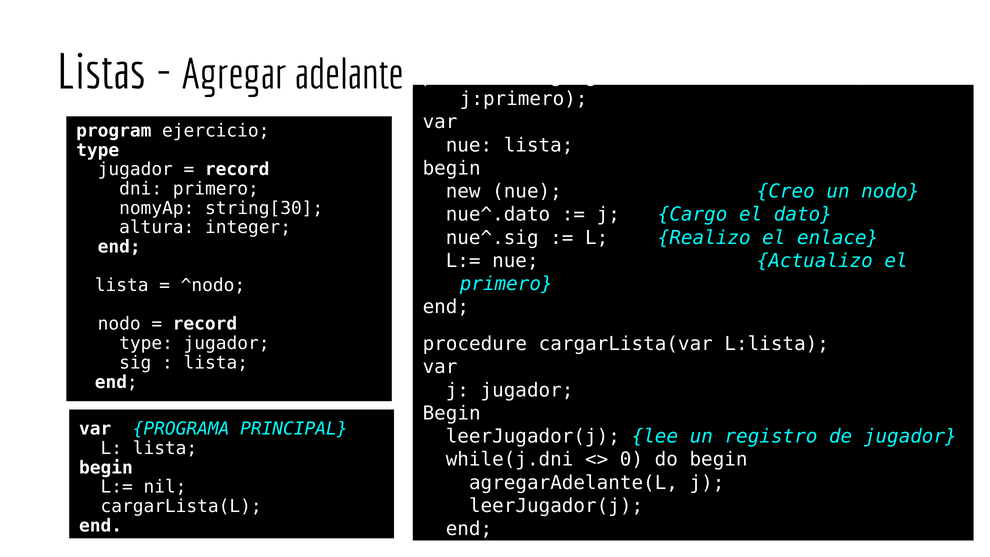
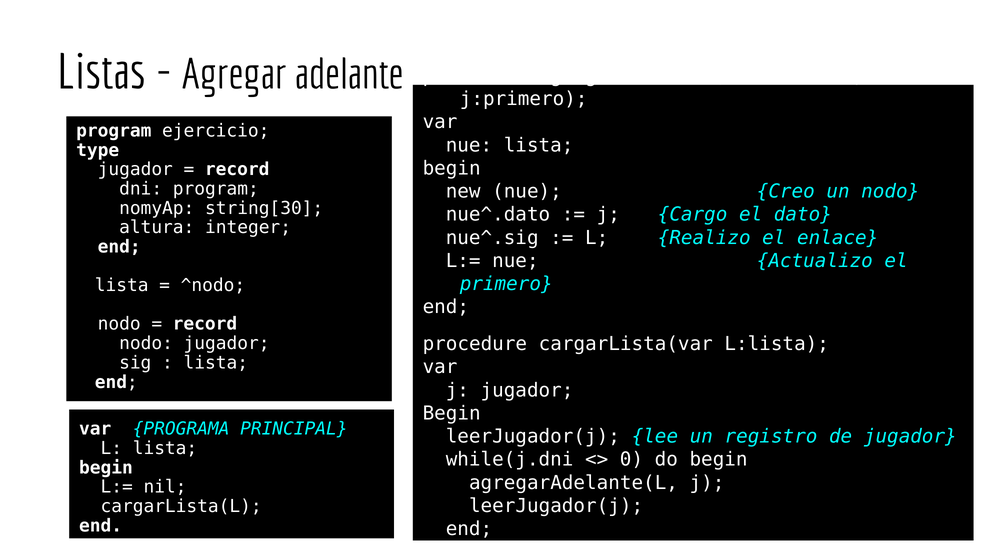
dni primero: primero -> program (216, 189)
type: type -> nodo (146, 343)
